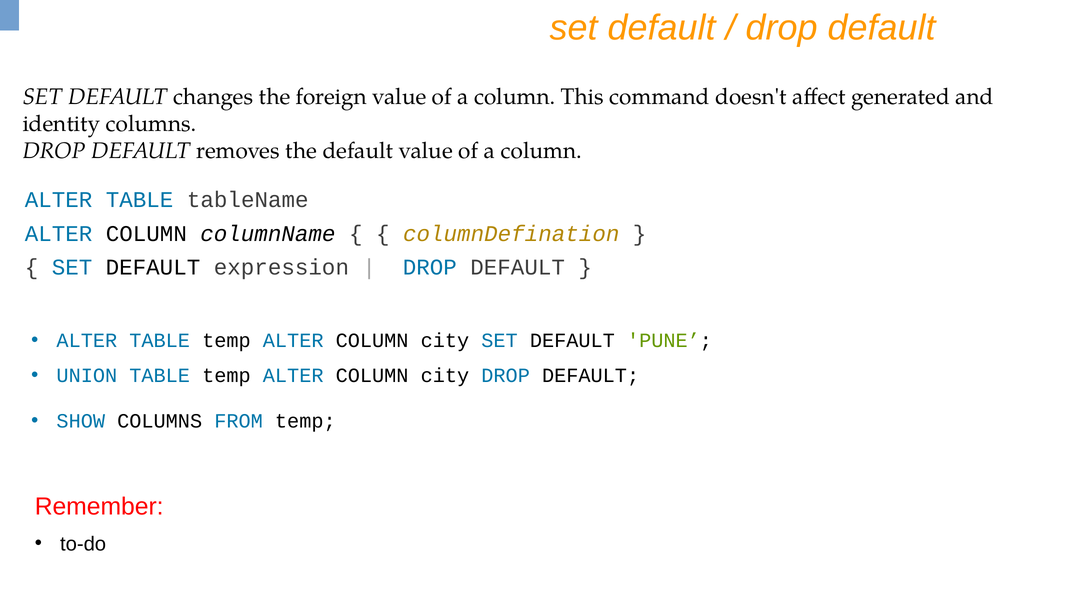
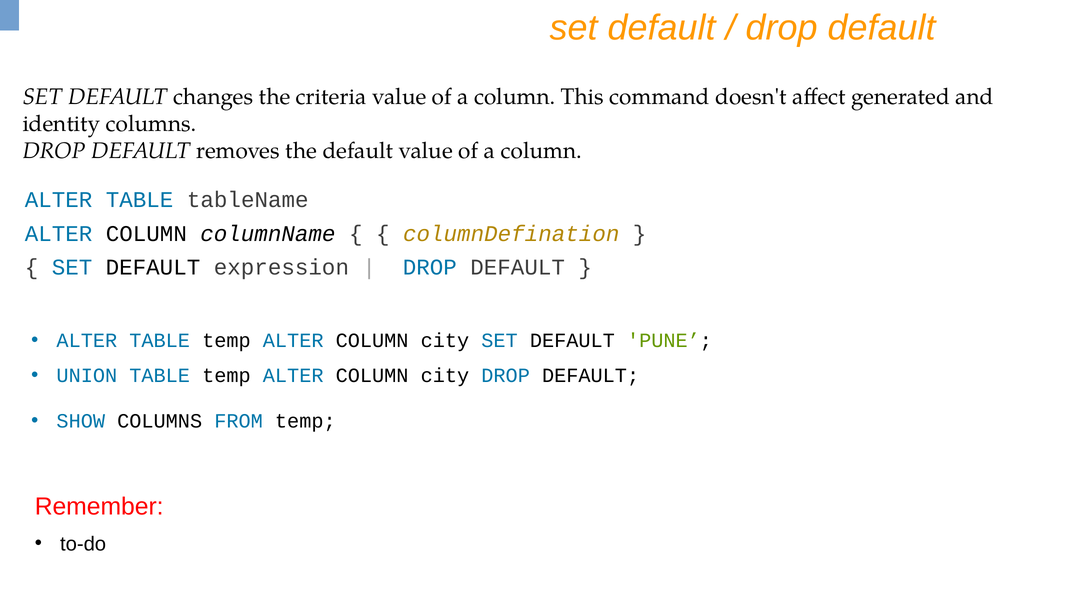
foreign: foreign -> criteria (331, 97)
